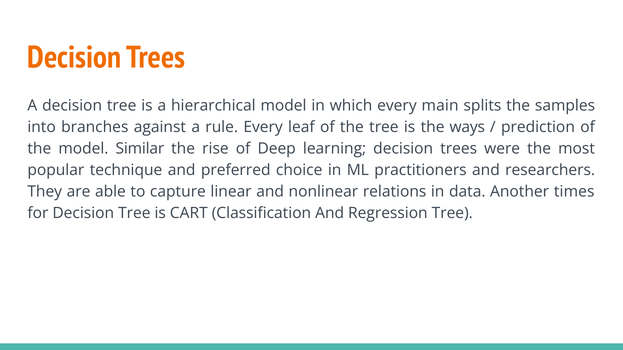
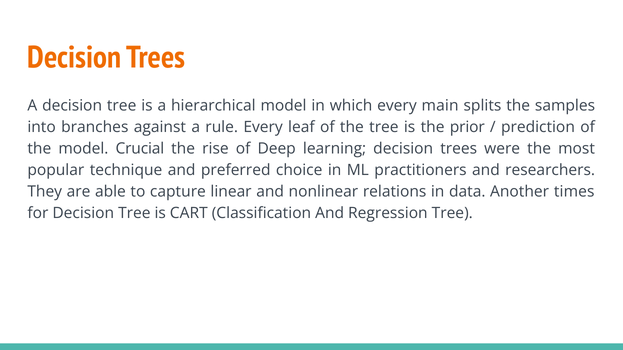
ways: ways -> prior (467, 127)
Similar: Similar -> Crucial (140, 149)
